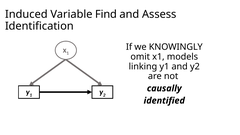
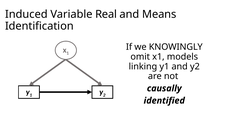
Find: Find -> Real (106, 14)
Assess: Assess -> Means (159, 14)
